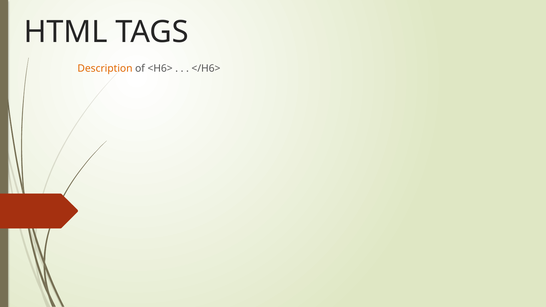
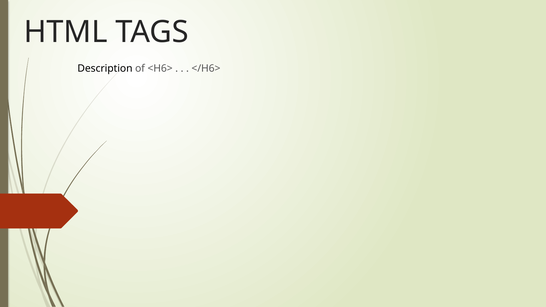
Description colour: orange -> black (105, 68)
